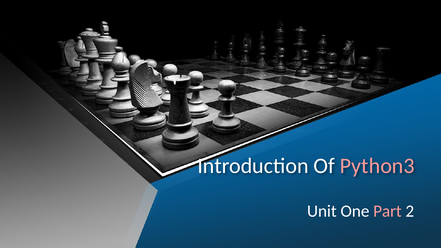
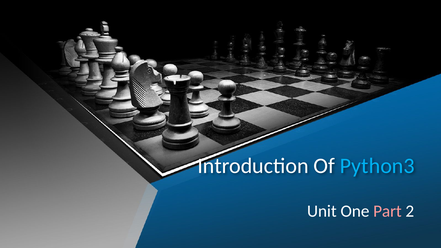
Python3 colour: pink -> light blue (377, 166)
